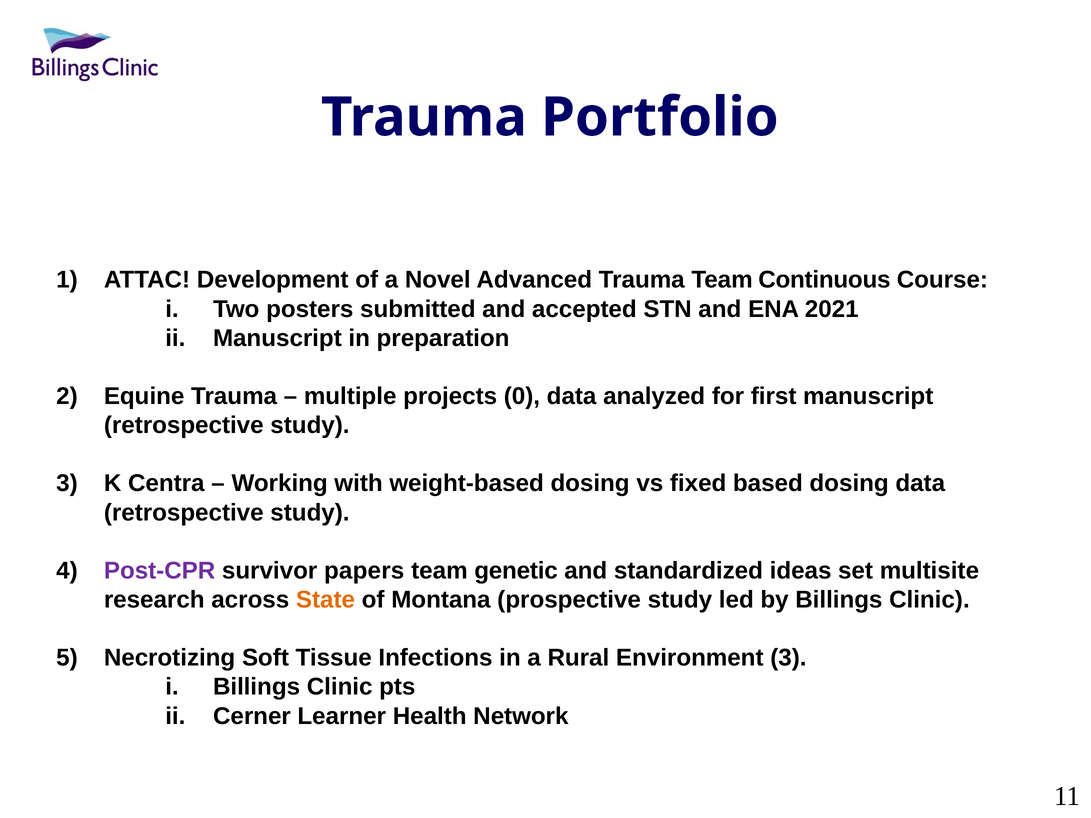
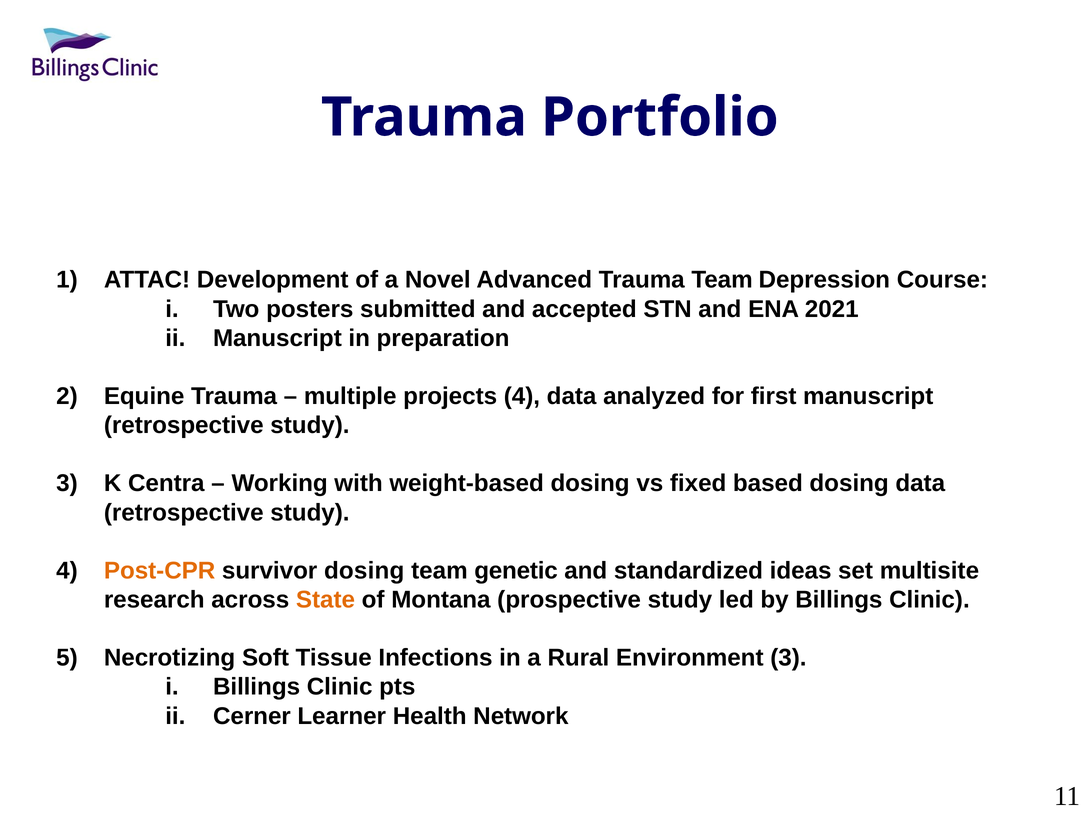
Continuous: Continuous -> Depression (824, 280)
projects 0: 0 -> 4 (522, 396)
Post-CPR colour: purple -> orange (160, 571)
survivor papers: papers -> dosing (364, 571)
